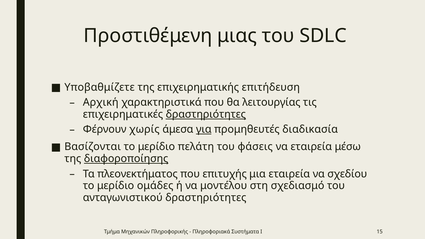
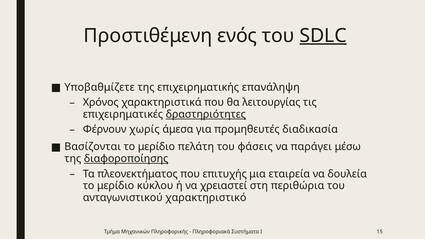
μιας: μιας -> ενός (237, 36)
SDLC underline: none -> present (323, 36)
επιτήδευση: επιτήδευση -> επανάληψη (271, 87)
Αρχική: Αρχική -> Χρόνος (101, 102)
για underline: present -> none (204, 130)
να εταιρεία: εταιρεία -> παράγει (311, 147)
σχεδίου: σχεδίου -> δουλεία (347, 174)
ομάδες: ομάδες -> κύκλου (155, 186)
μοντέλου: μοντέλου -> χρειαστεί (224, 186)
σχεδιασμό: σχεδιασμό -> περιθώρια (298, 186)
ανταγωνιστικού δραστηριότητες: δραστηριότητες -> χαρακτηριστικό (206, 198)
